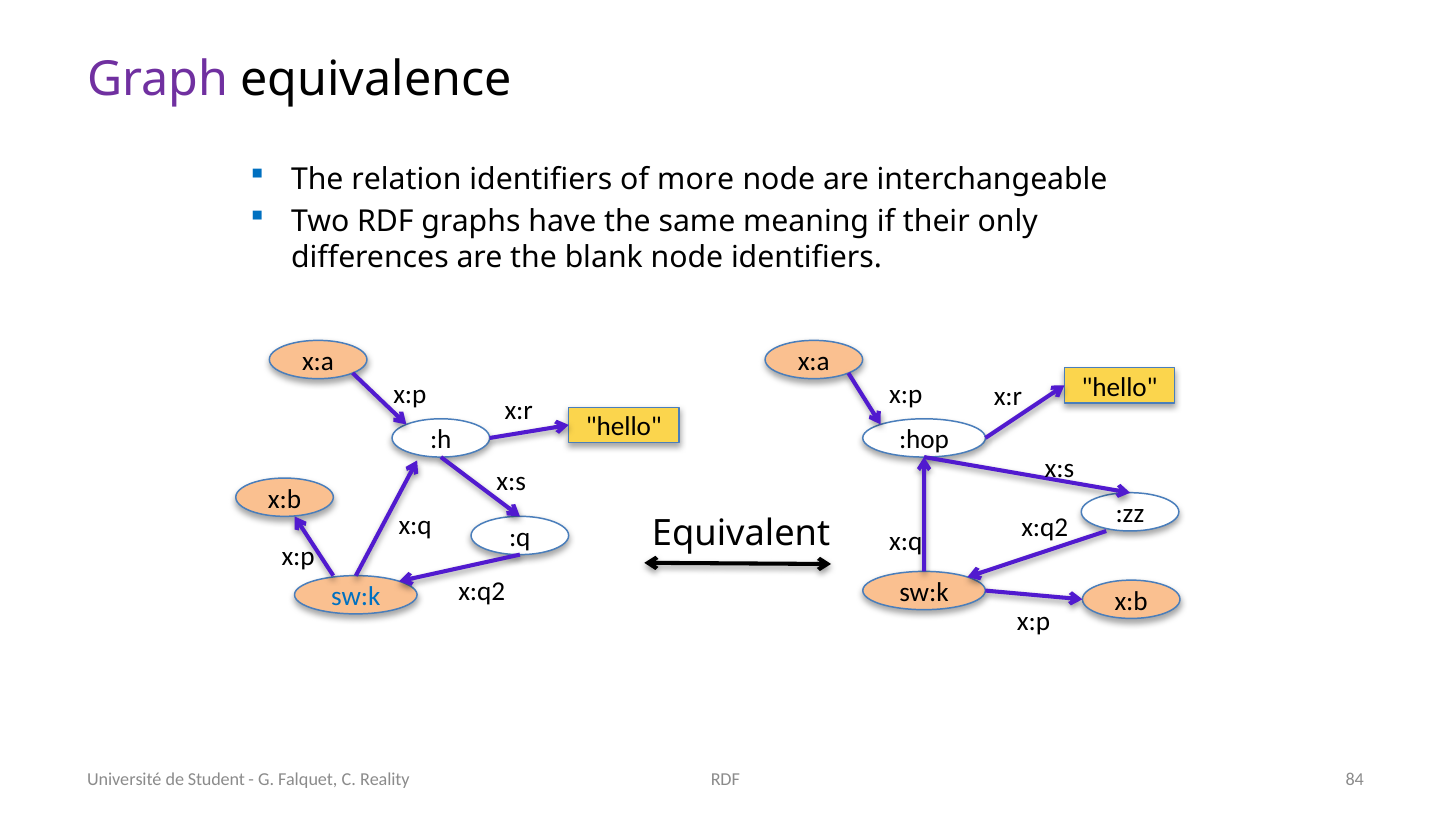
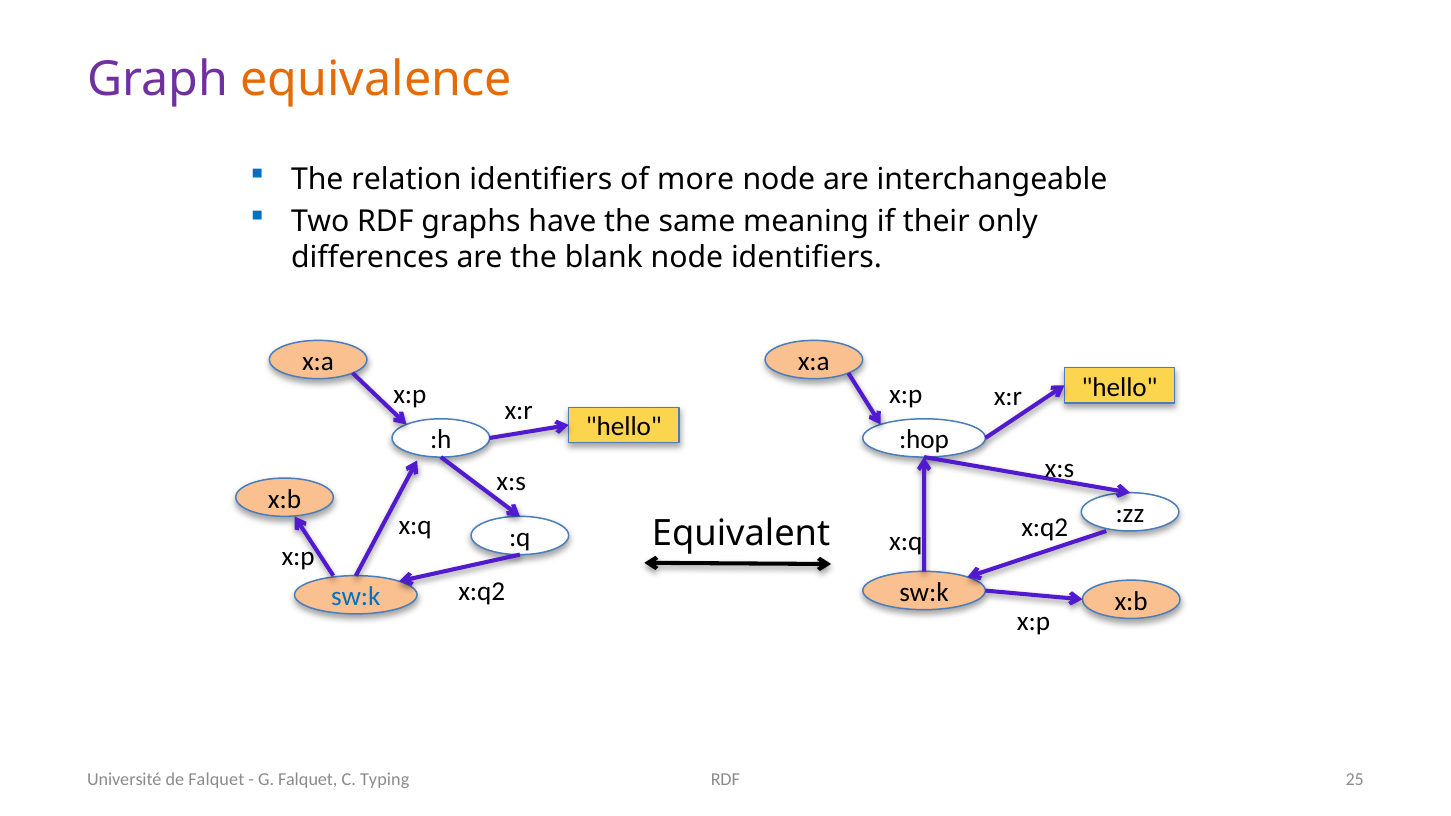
equivalence colour: black -> orange (376, 80)
de Student: Student -> Falquet (216, 779)
Reality: Reality -> Typing (385, 779)
84: 84 -> 25 (1355, 779)
